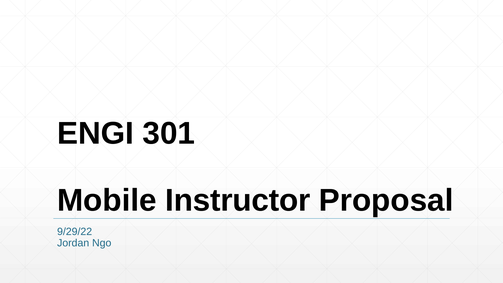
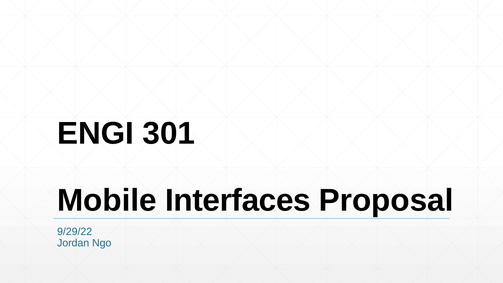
Instructor: Instructor -> Interfaces (238, 200)
